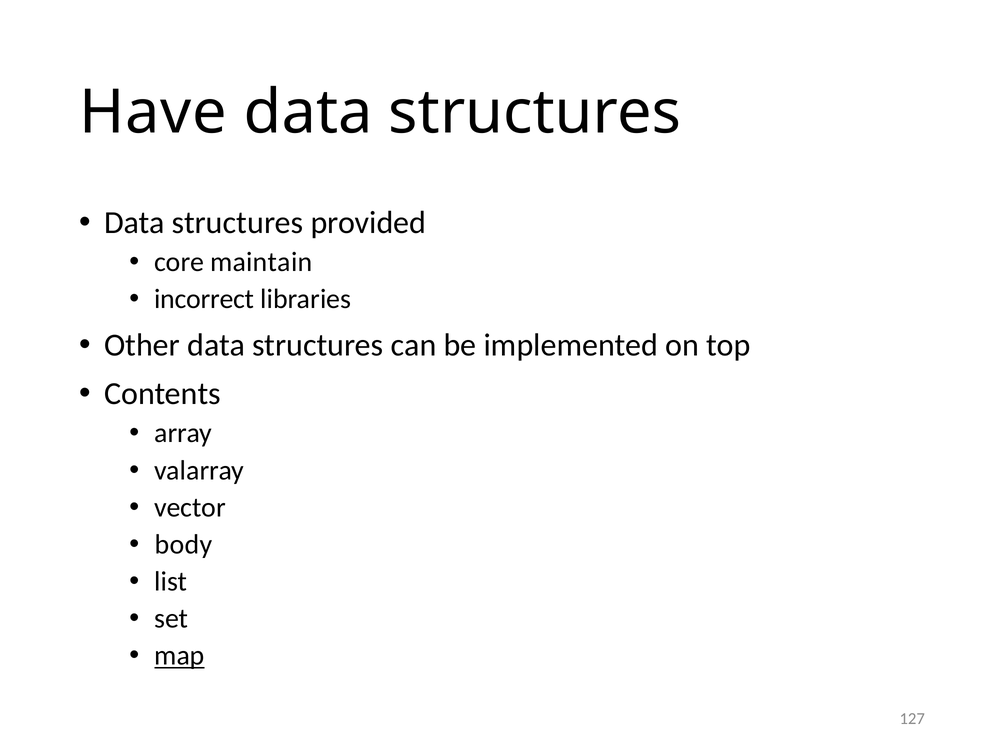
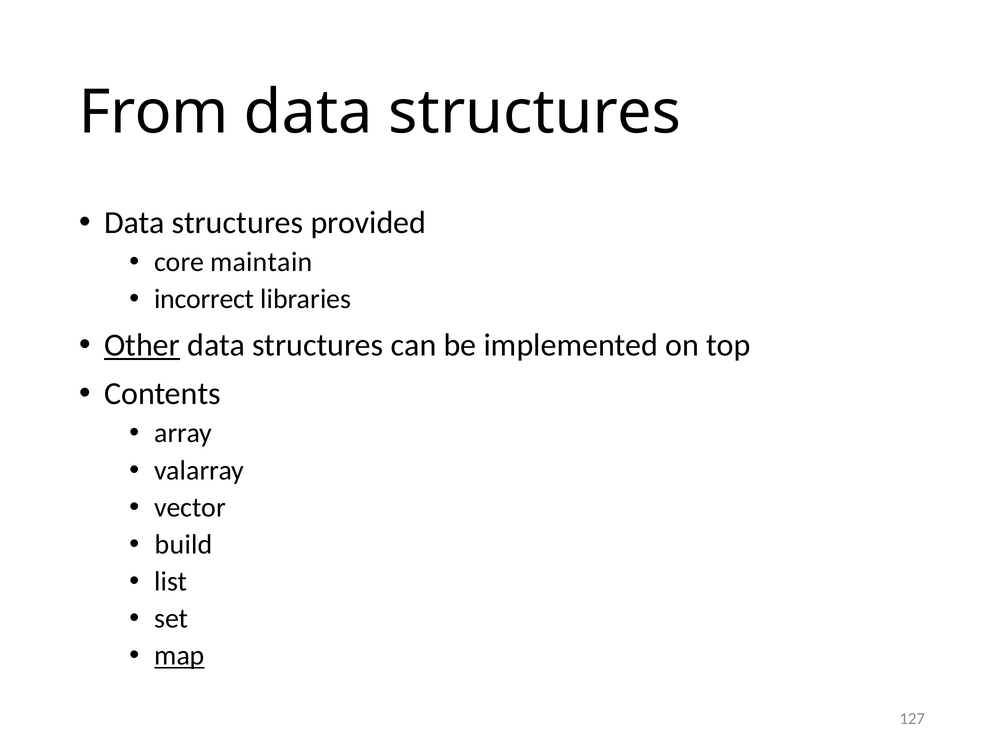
Have: Have -> From (154, 112)
Other underline: none -> present (142, 345)
body: body -> build (184, 544)
